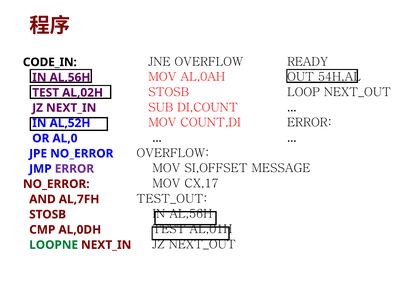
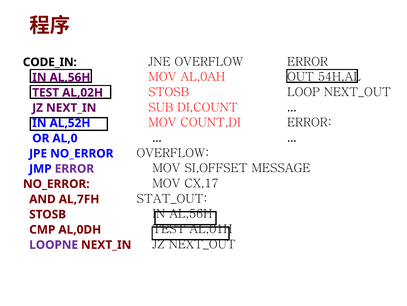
READY: READY -> ERROR (308, 62)
TEST_OUT: TEST_OUT -> STAT_OUT (172, 198)
LOOPNE colour: green -> purple (54, 244)
